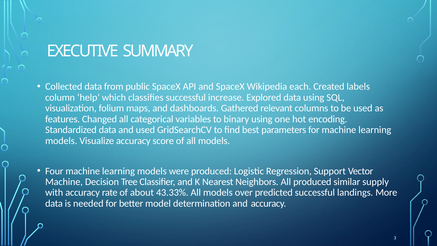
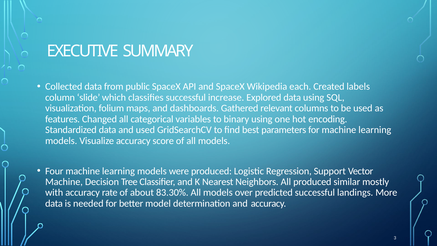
help: help -> slide (89, 97)
supply: supply -> mostly (376, 182)
43.33%: 43.33% -> 83.30% (172, 193)
